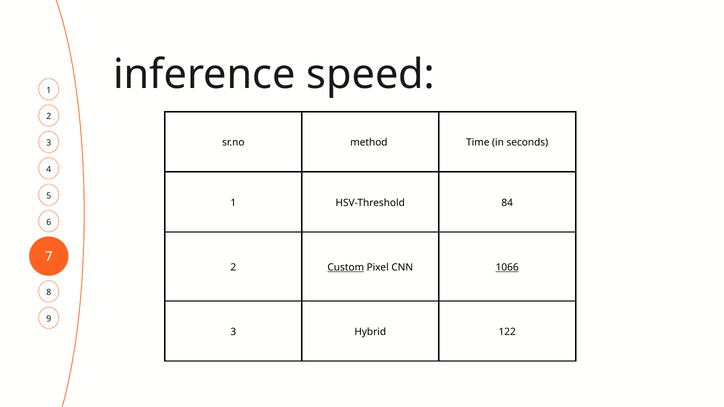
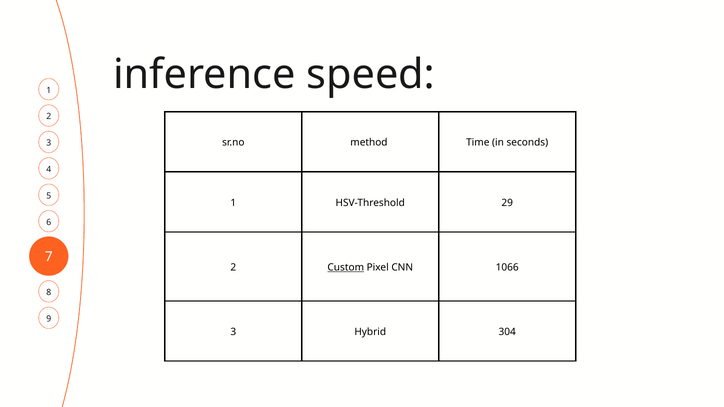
84: 84 -> 29 (507, 203)
1066 underline: present -> none (507, 267)
122: 122 -> 304 (507, 332)
